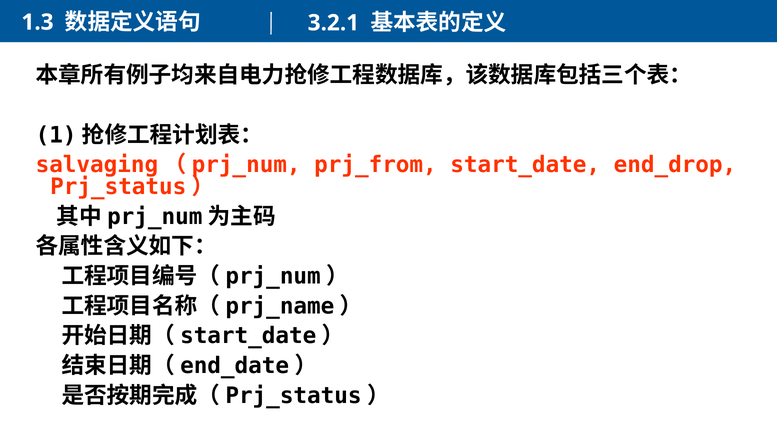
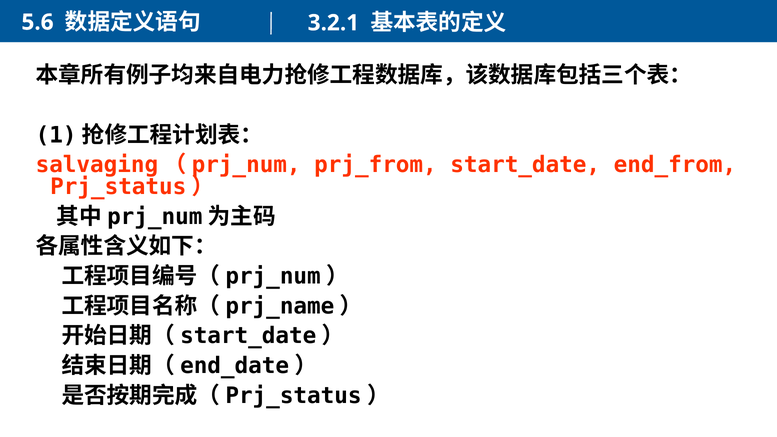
1.3: 1.3 -> 5.6 (38, 22)
end_drop: end_drop -> end_from (675, 165)
